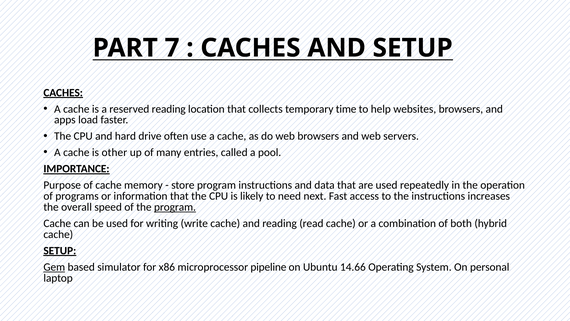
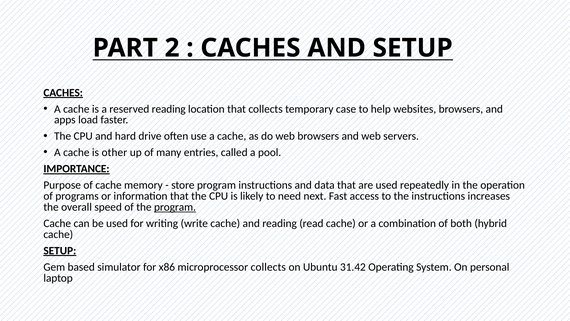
7: 7 -> 2 (172, 48)
time: time -> case (346, 109)
Gem underline: present -> none (54, 267)
microprocessor pipeline: pipeline -> collects (268, 267)
14.66: 14.66 -> 31.42 (353, 267)
